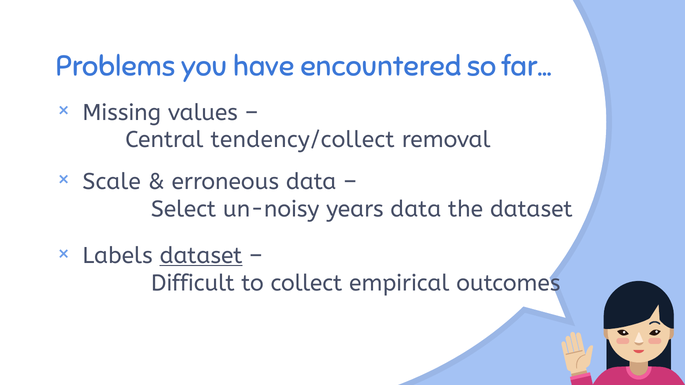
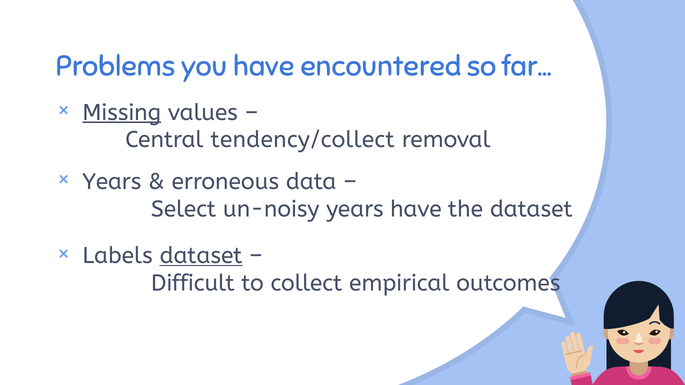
Missing underline: none -> present (122, 113)
Scale: Scale -> Years (112, 182)
years data: data -> have (416, 209)
